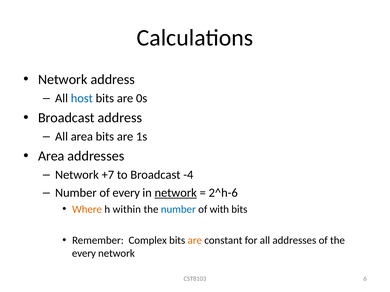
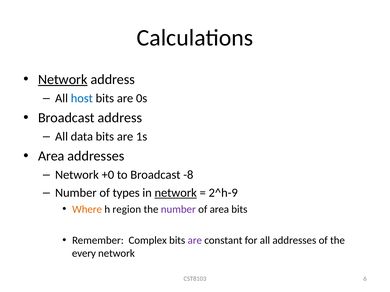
Network underline: none -> present (63, 80)
All area: area -> data (82, 137)
+7: +7 -> +0 (108, 175)
-4: -4 -> -8 (188, 175)
of every: every -> types (126, 193)
2^h-6: 2^h-6 -> 2^h-9 (223, 193)
within: within -> region (127, 210)
number colour: blue -> purple (178, 210)
of with: with -> area (219, 210)
are colour: orange -> purple (195, 241)
